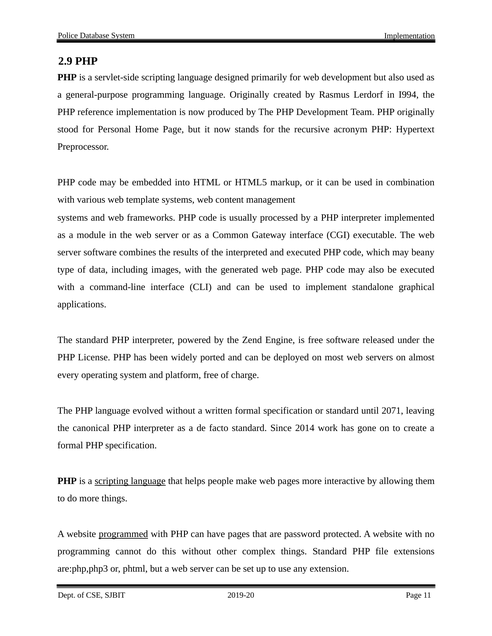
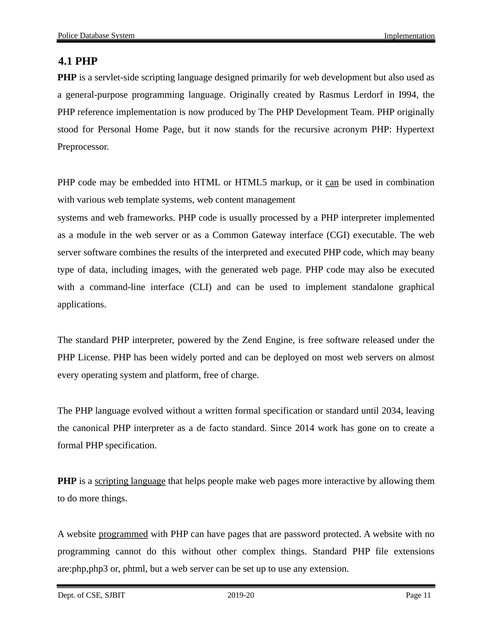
2.9: 2.9 -> 4.1 (65, 61)
can underline: none -> present (332, 183)
2071: 2071 -> 2034 (392, 411)
